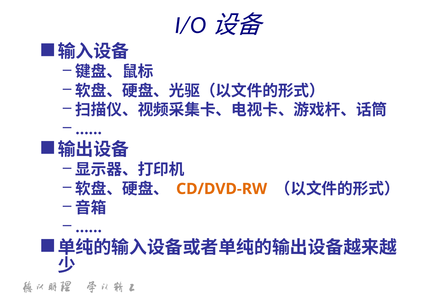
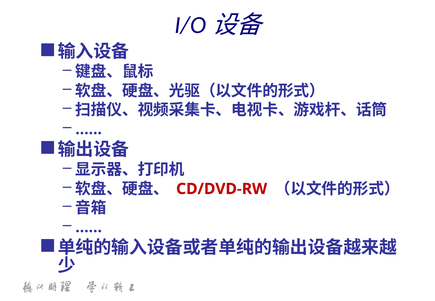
CD/DVD-RW colour: orange -> red (222, 189)
